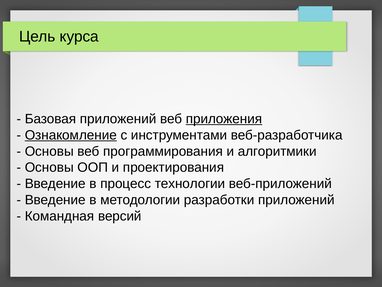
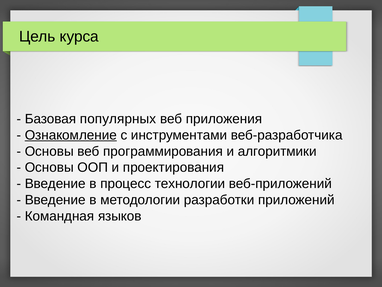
Базовая приложений: приложений -> популярных (118, 119)
приложения underline: present -> none (224, 119)
версий: версий -> языков (120, 216)
